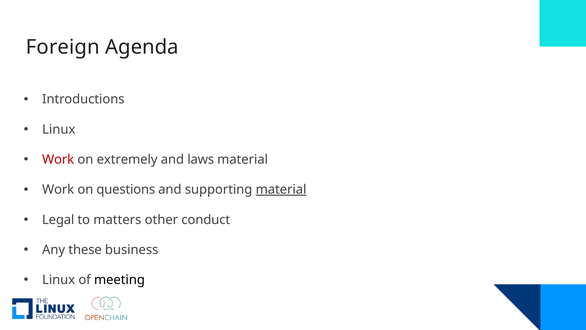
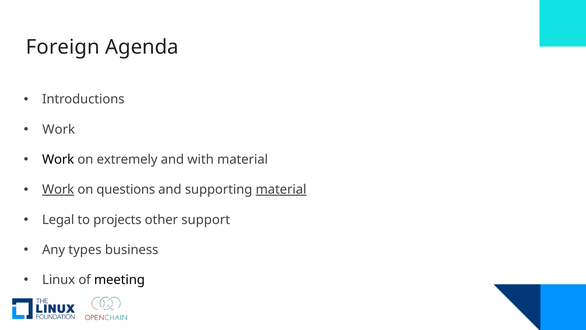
Linux: Linux -> Work (59, 129)
Work colour: red -> black (58, 159)
laws: laws -> with (201, 159)
Work underline: none -> present (58, 189)
matters: matters -> projects (117, 219)
conduct: conduct -> support (206, 219)
these: these -> types (85, 250)
